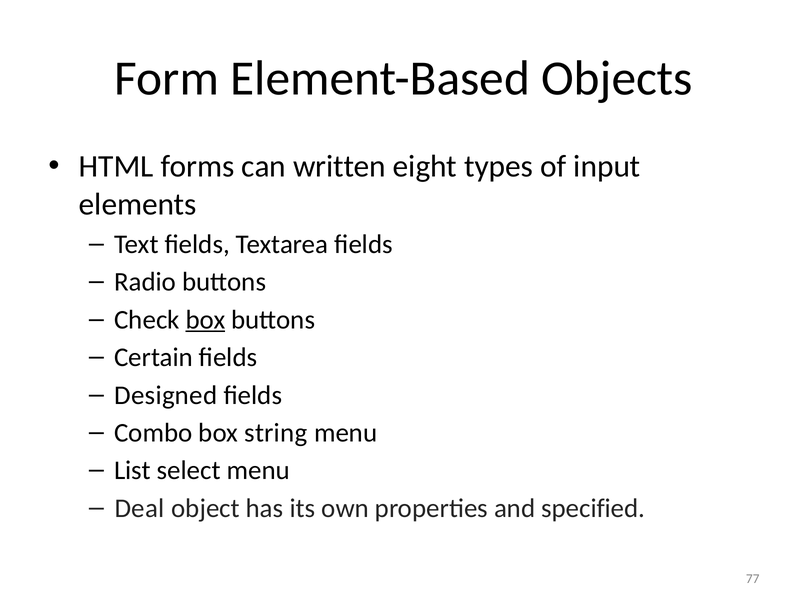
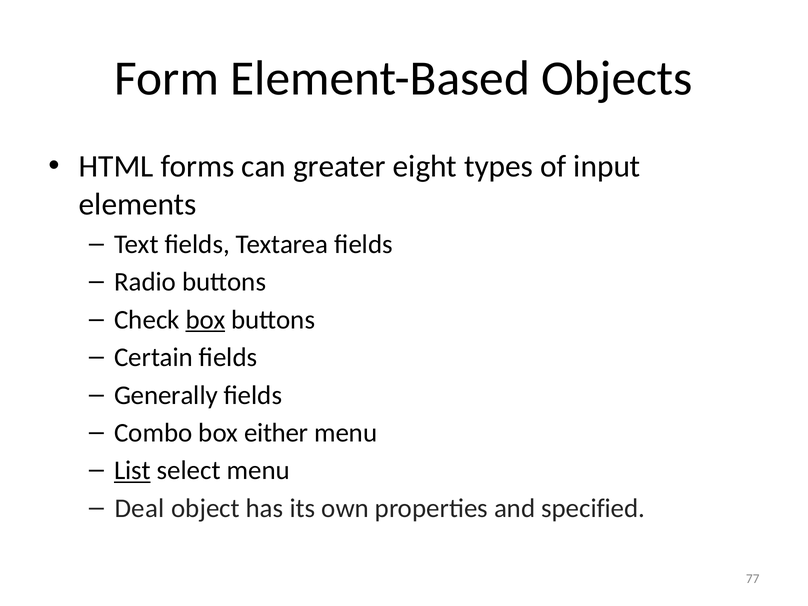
written: written -> greater (339, 166)
Designed: Designed -> Generally (166, 395)
string: string -> either (276, 433)
List underline: none -> present (132, 471)
